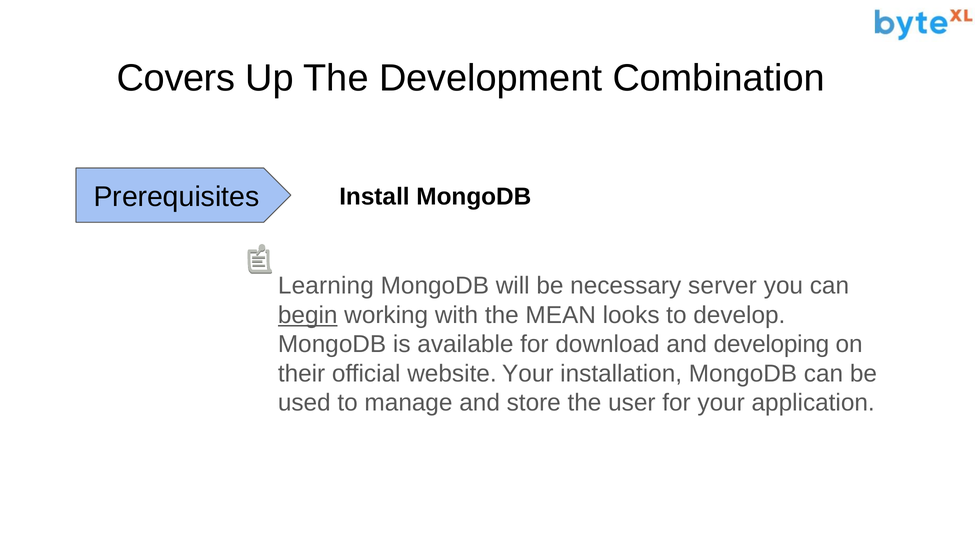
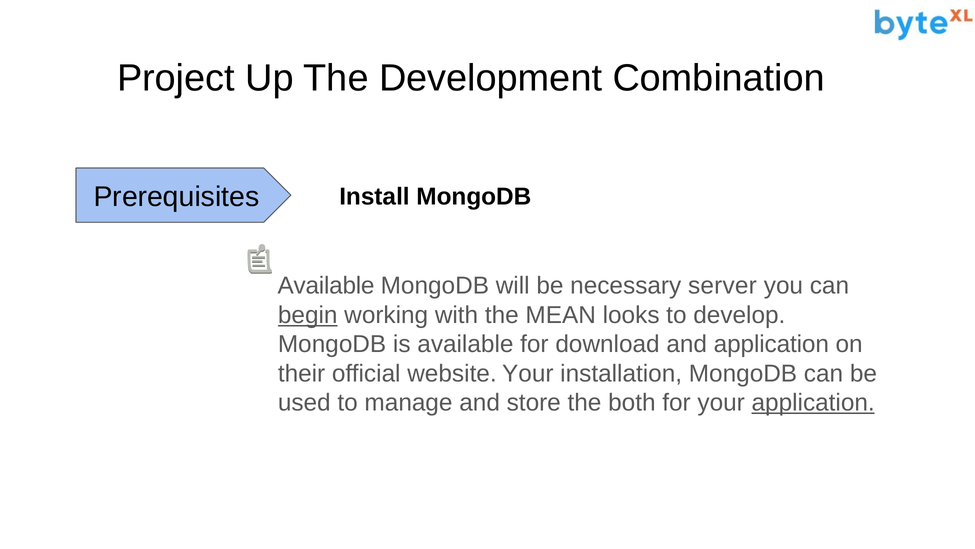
Covers: Covers -> Project (176, 78)
Learning: Learning -> Available (326, 285)
and developing: developing -> application (771, 344)
user: user -> both (632, 402)
application underline: none -> present (813, 402)
